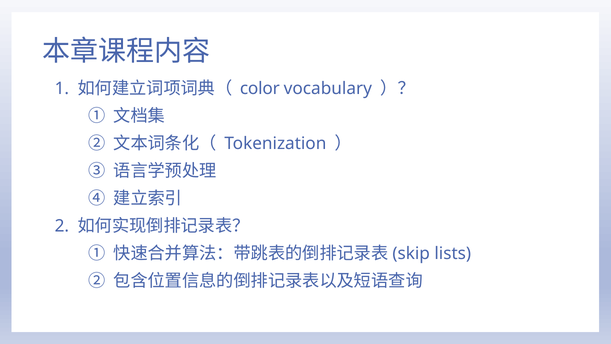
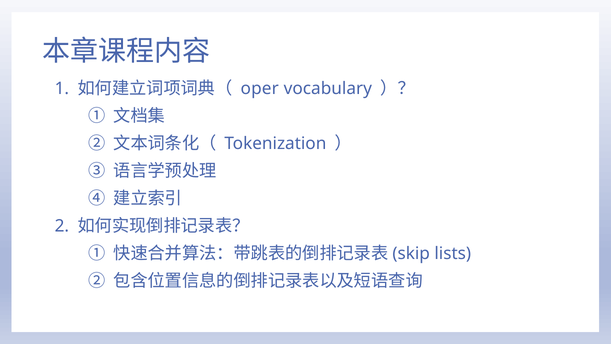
color: color -> oper (260, 89)
